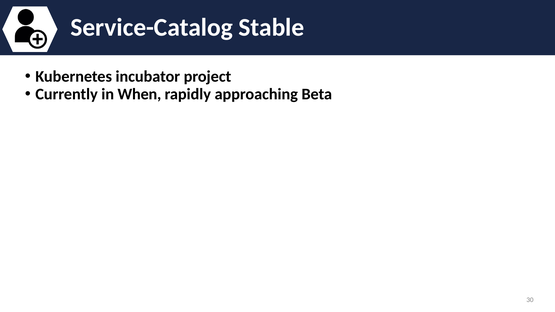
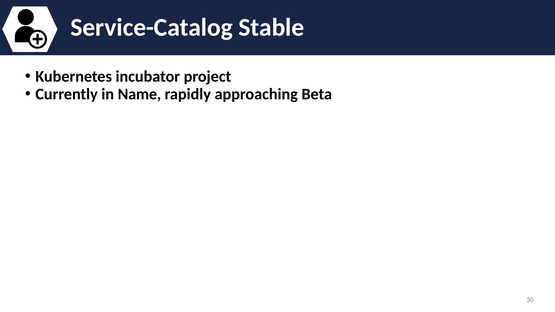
When: When -> Name (139, 94)
